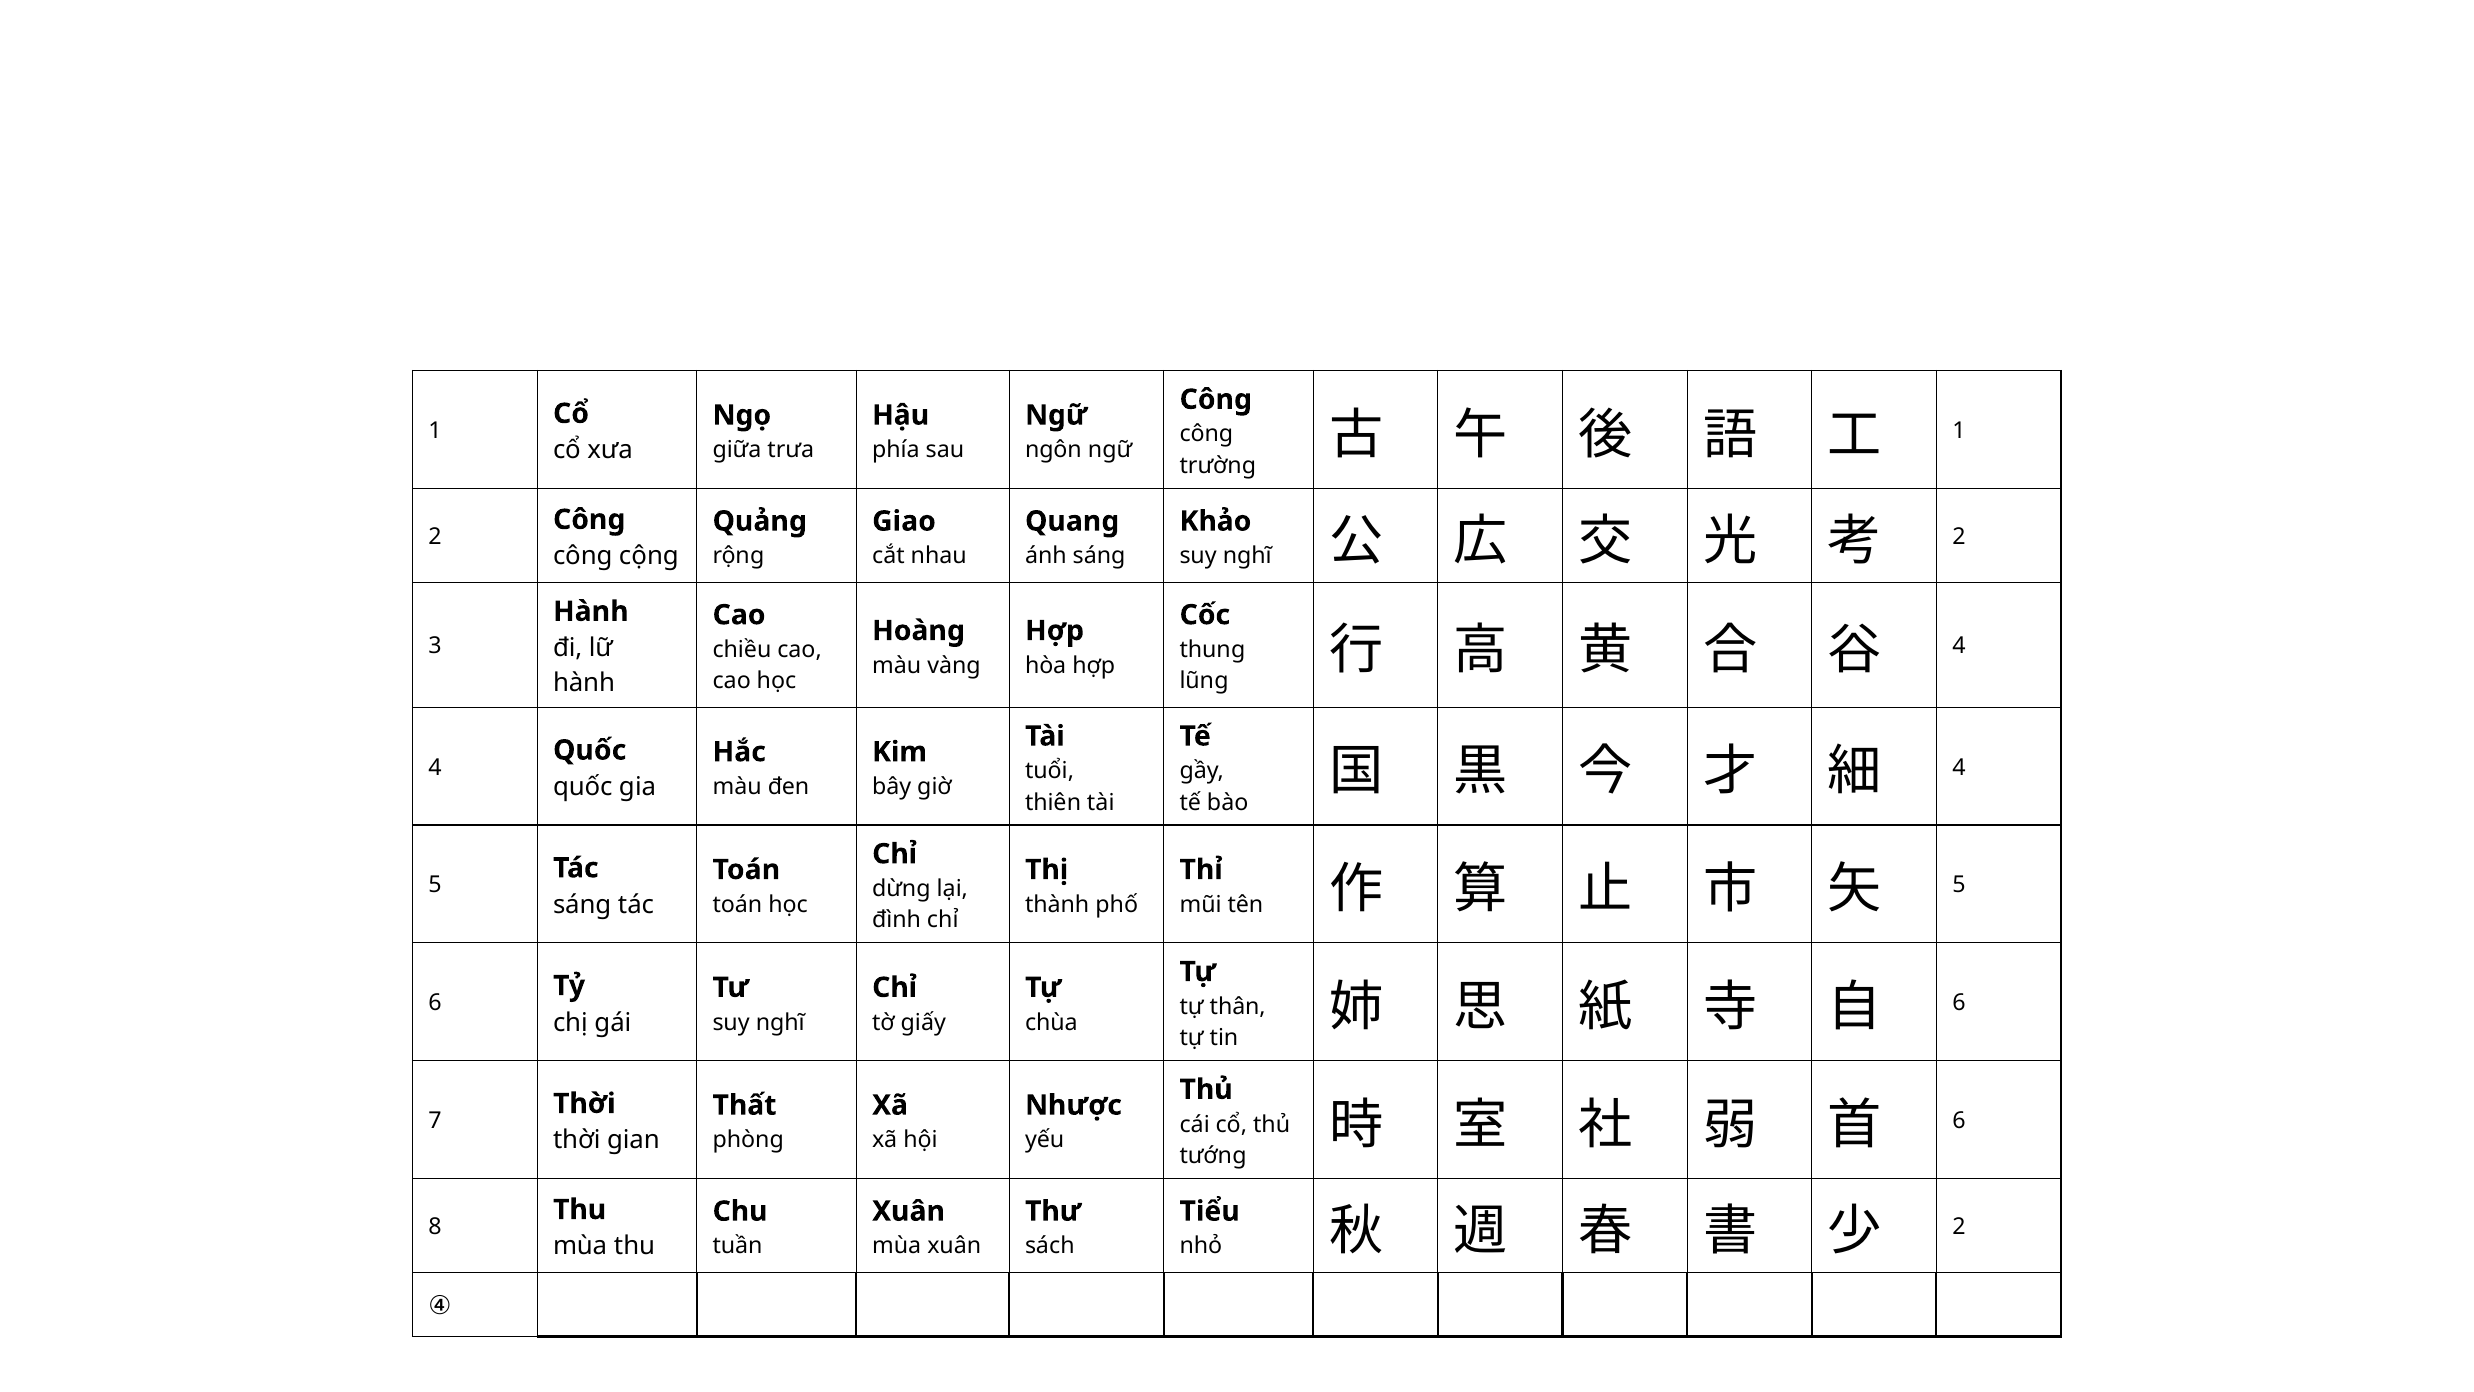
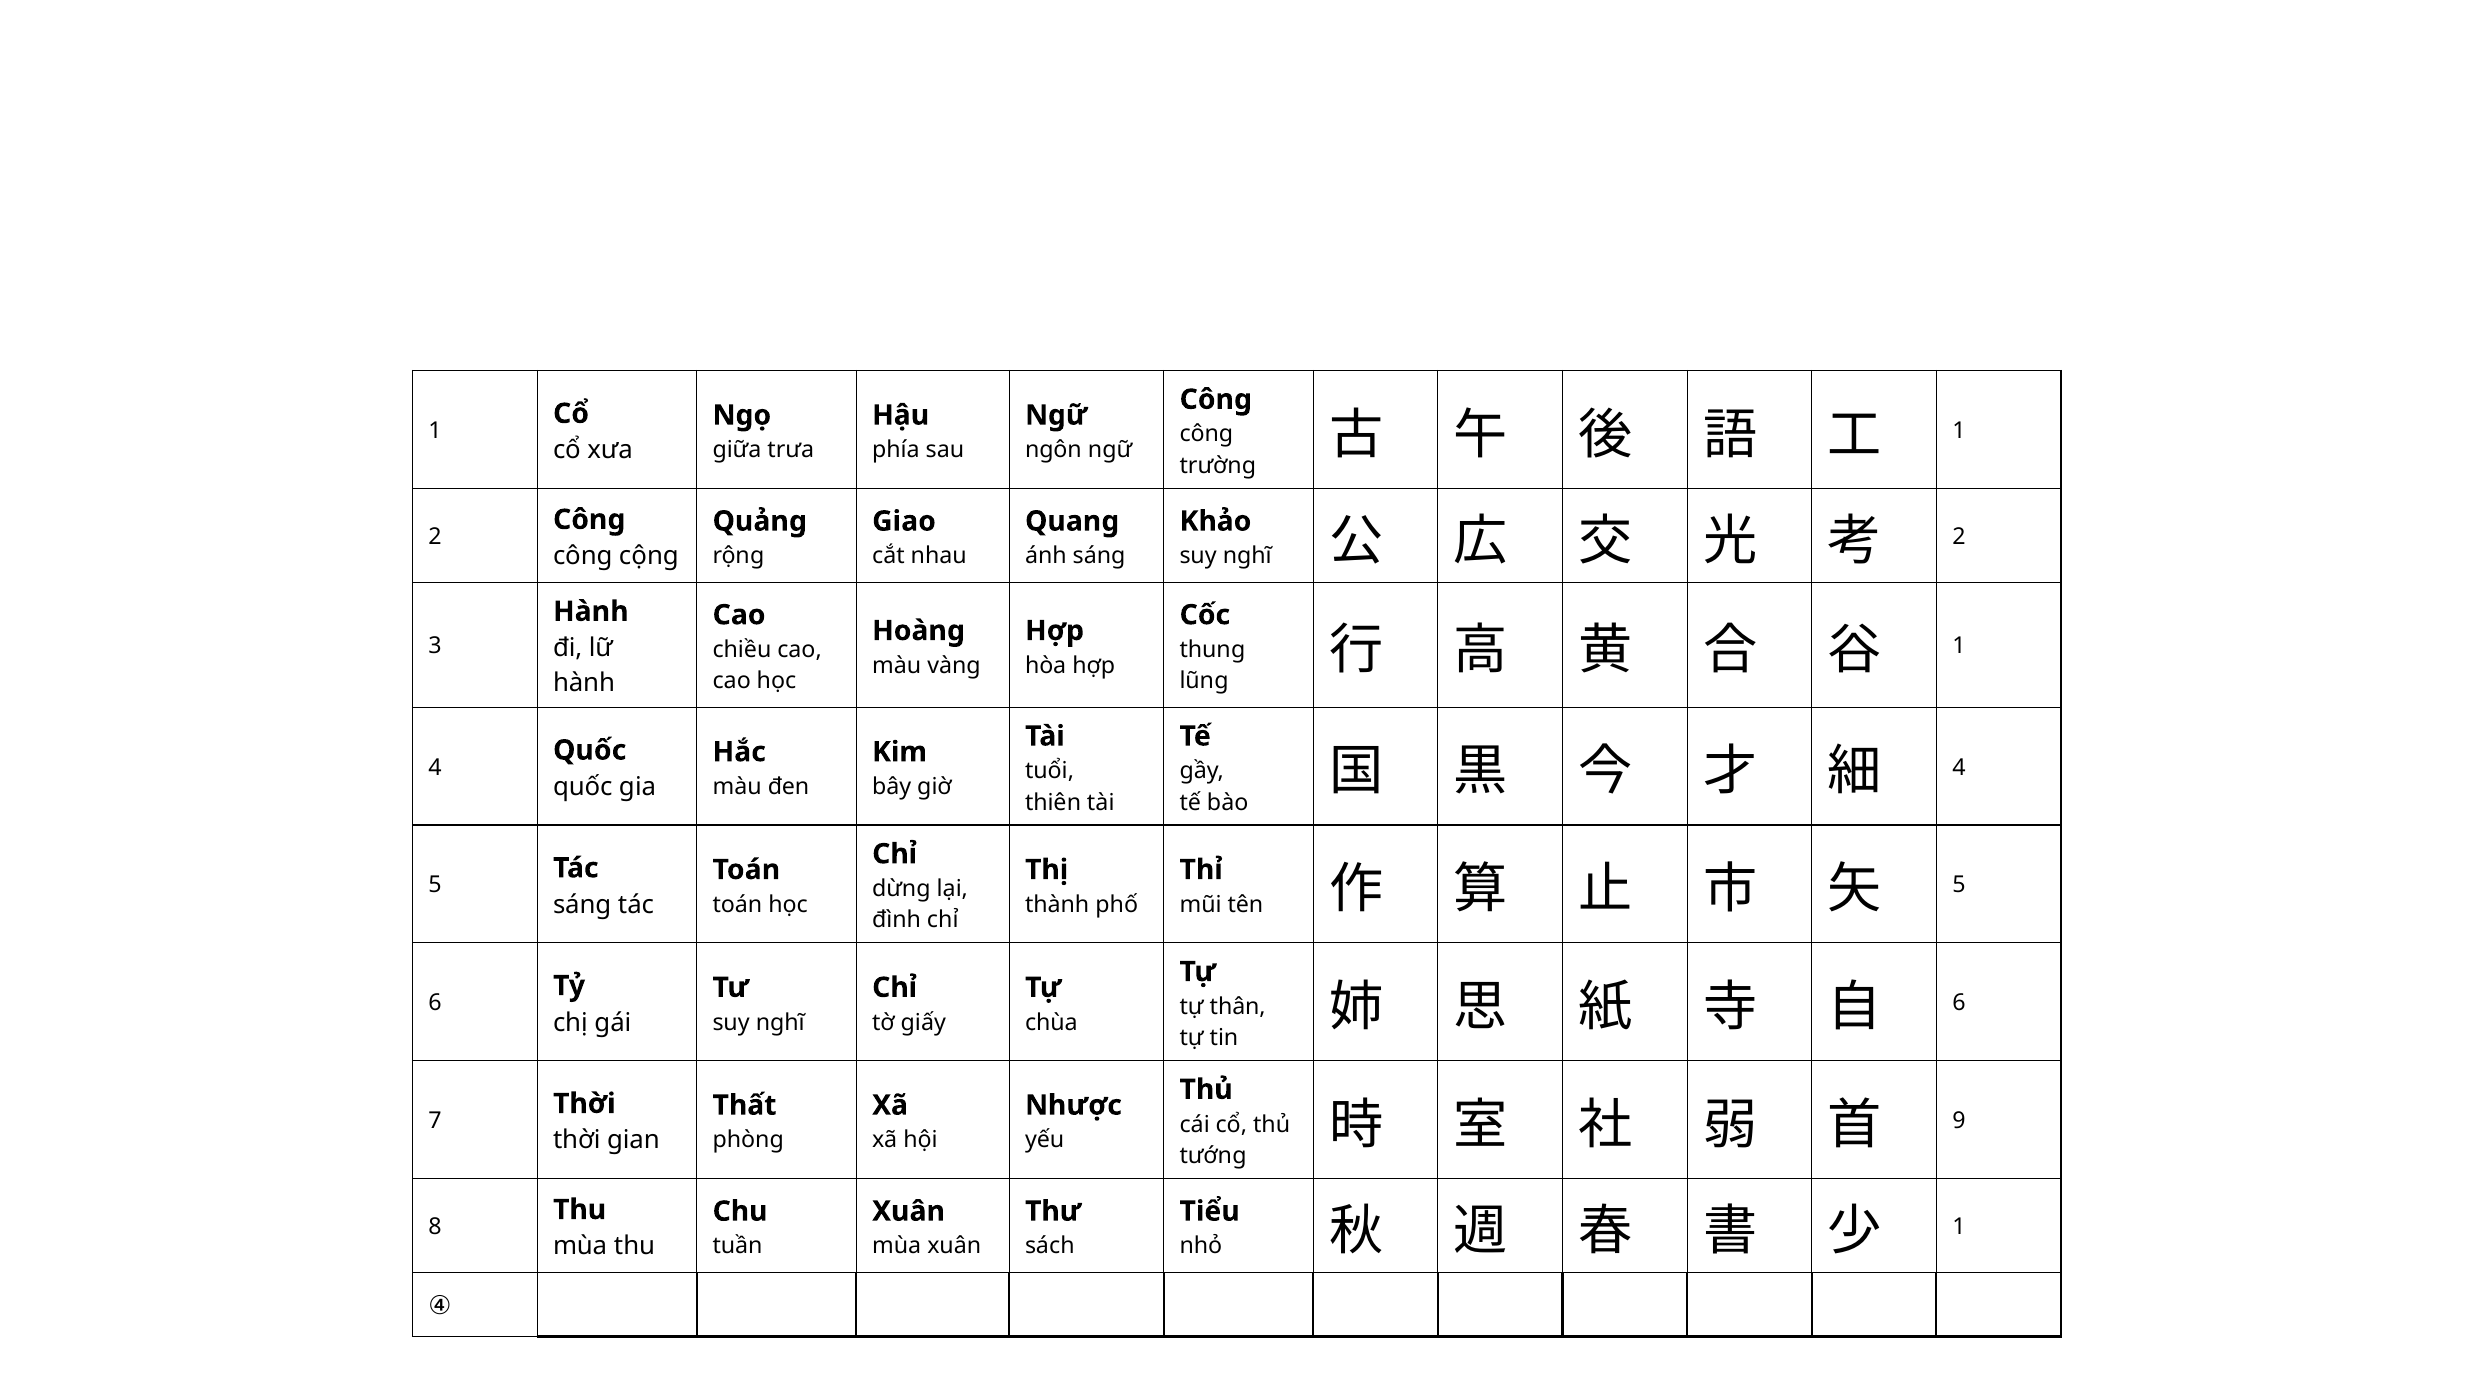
4: 4 -> 1 (1959, 646)
6: 6 -> 9 (1959, 1121)
2: 2 -> 1 (1959, 1227)
